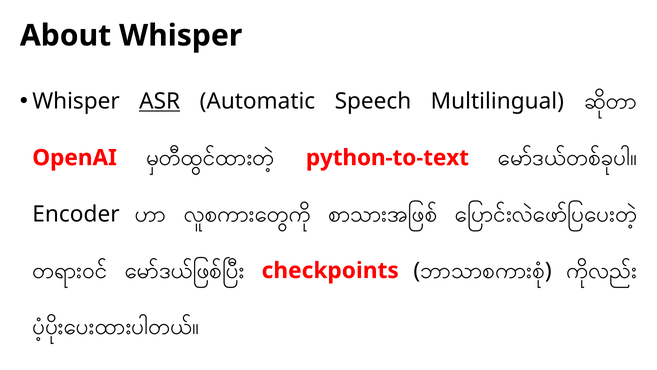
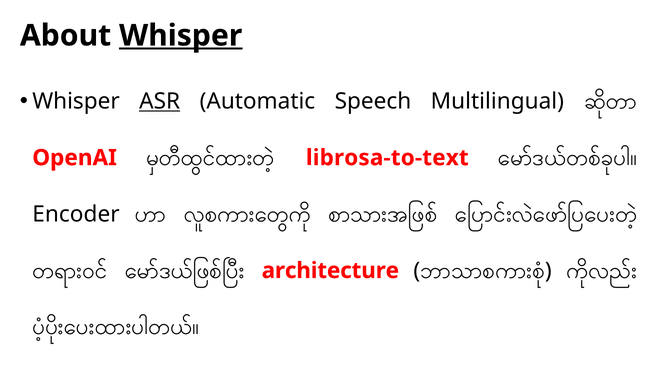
Whisper underline: none -> present (181, 36)
python-to-text: python-to-text -> librosa-to-text (387, 158)
checkpoints: checkpoints -> architecture (330, 270)
